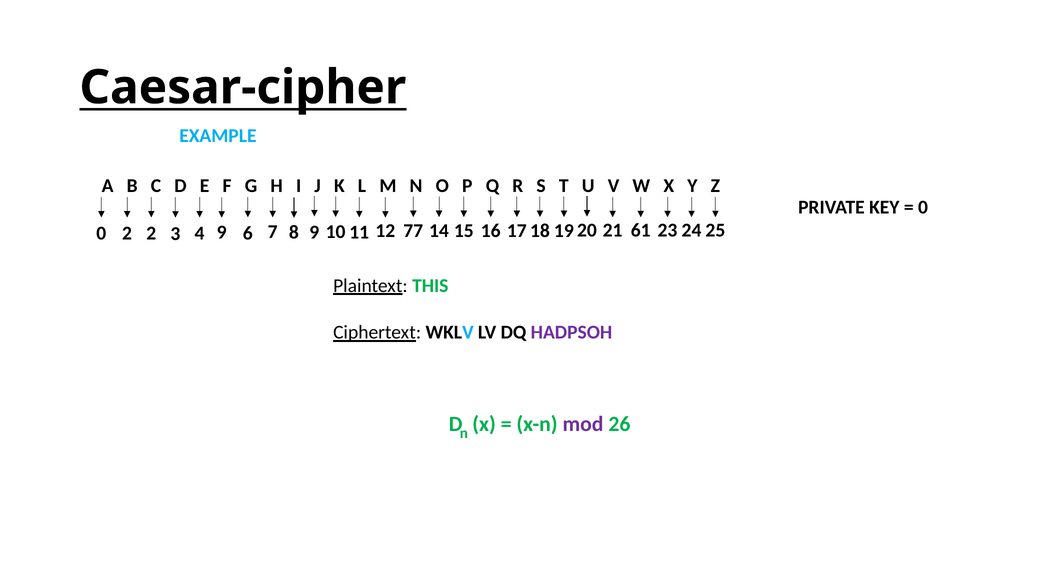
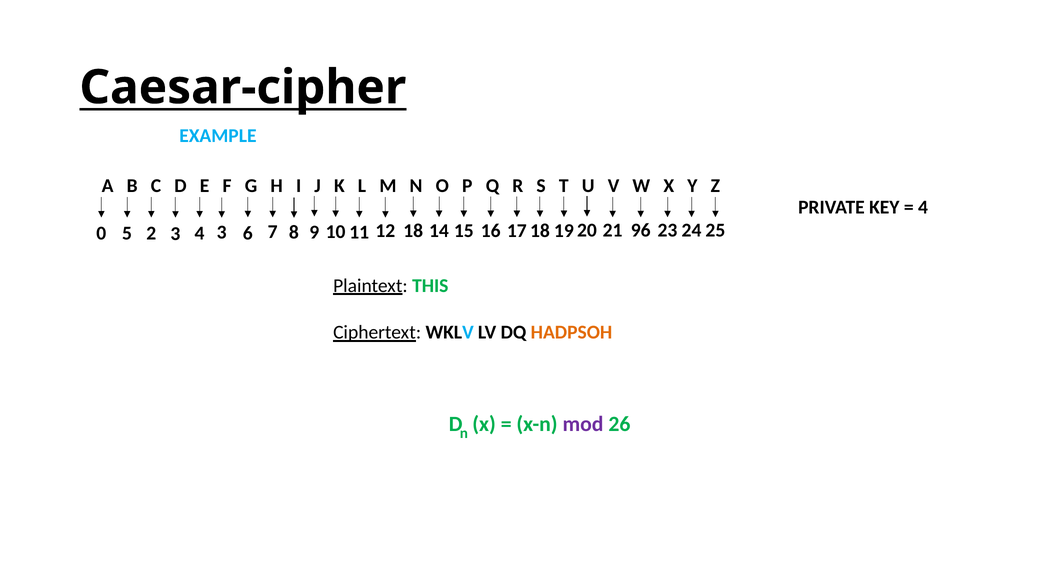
0: 0 -> 4 (923, 207)
0 2: 2 -> 5 (127, 234)
4 9: 9 -> 3 (222, 232)
77: 77 -> 18 (413, 231)
61: 61 -> 96 (641, 230)
HADPSOH colour: purple -> orange (572, 333)
